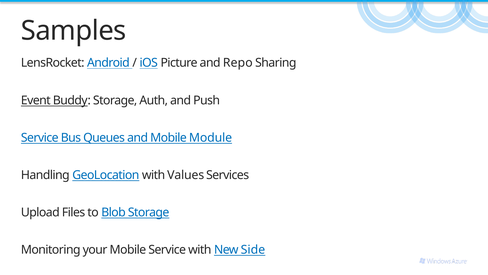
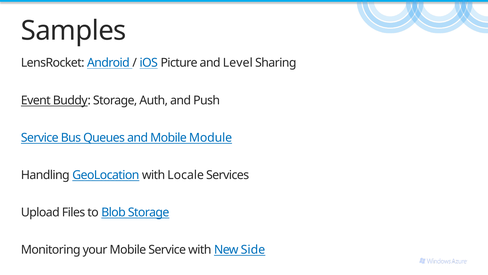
Repo: Repo -> Level (238, 63)
Values: Values -> Locale (186, 175)
